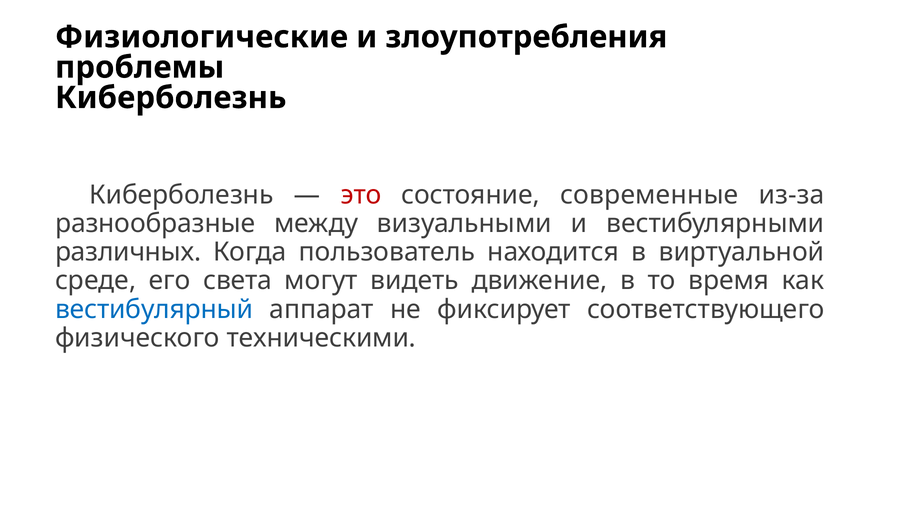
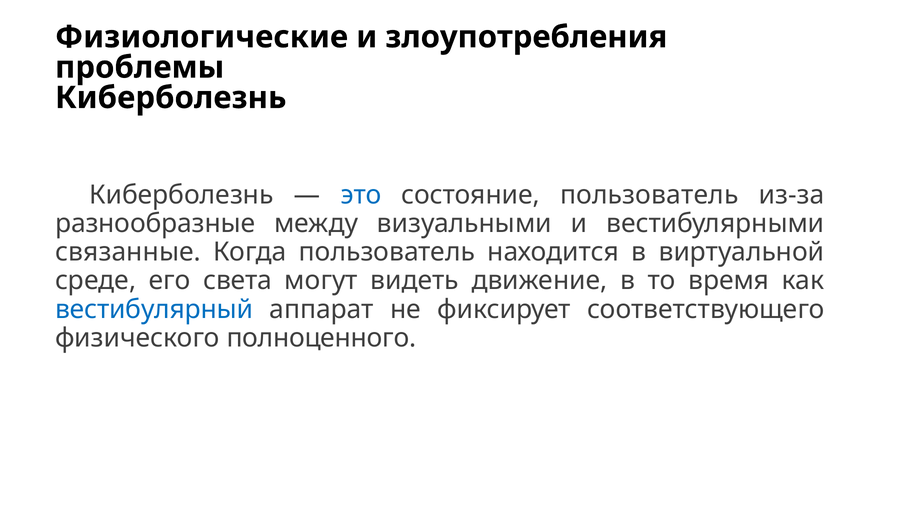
это colour: red -> blue (361, 195)
состояние современные: современные -> пользователь (649, 195)
различных: различных -> связанные (128, 252)
техническими: техническими -> полноценного (321, 338)
